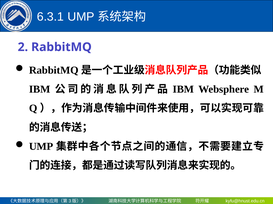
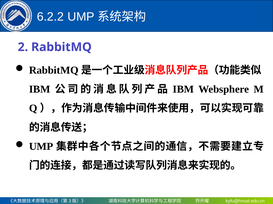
6.3.1: 6.3.1 -> 6.2.2 (50, 17)
